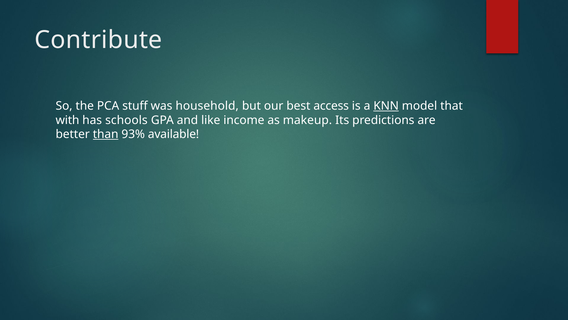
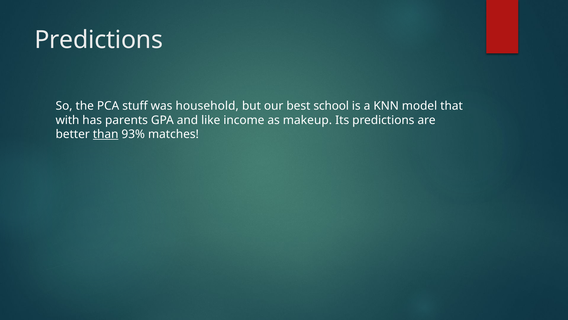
Contribute: Contribute -> Predictions (99, 40)
access: access -> school (331, 106)
KNN underline: present -> none (386, 106)
schools: schools -> parents (126, 120)
available: available -> matches (173, 134)
